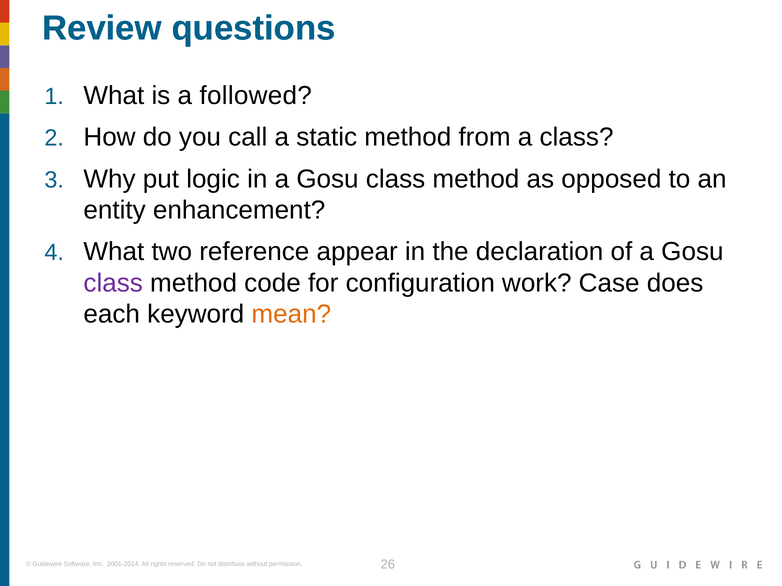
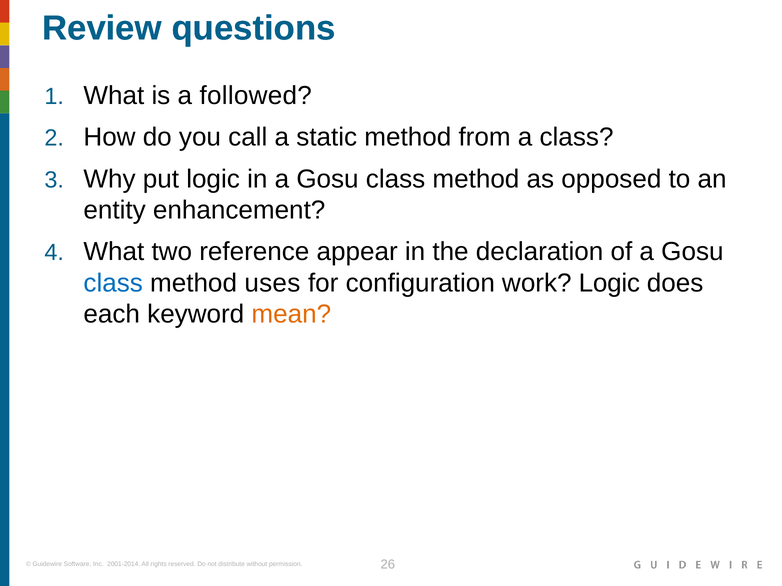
class colour: purple -> blue (113, 283)
code: code -> uses (272, 283)
work Case: Case -> Logic (609, 283)
